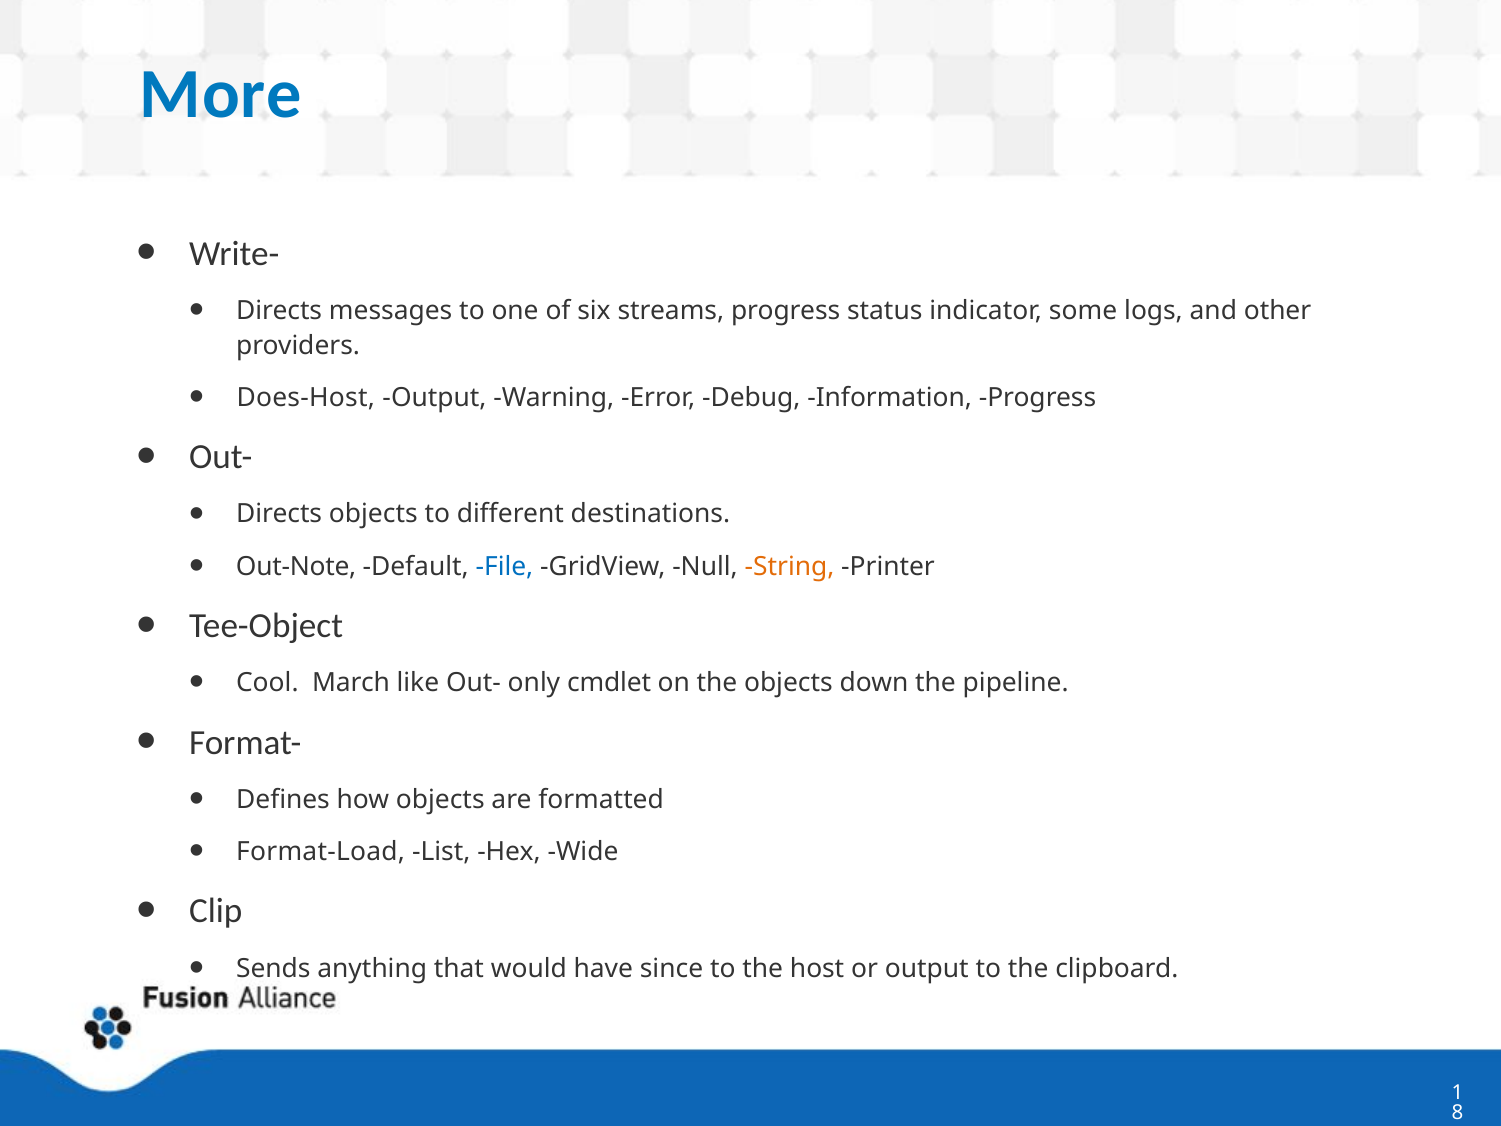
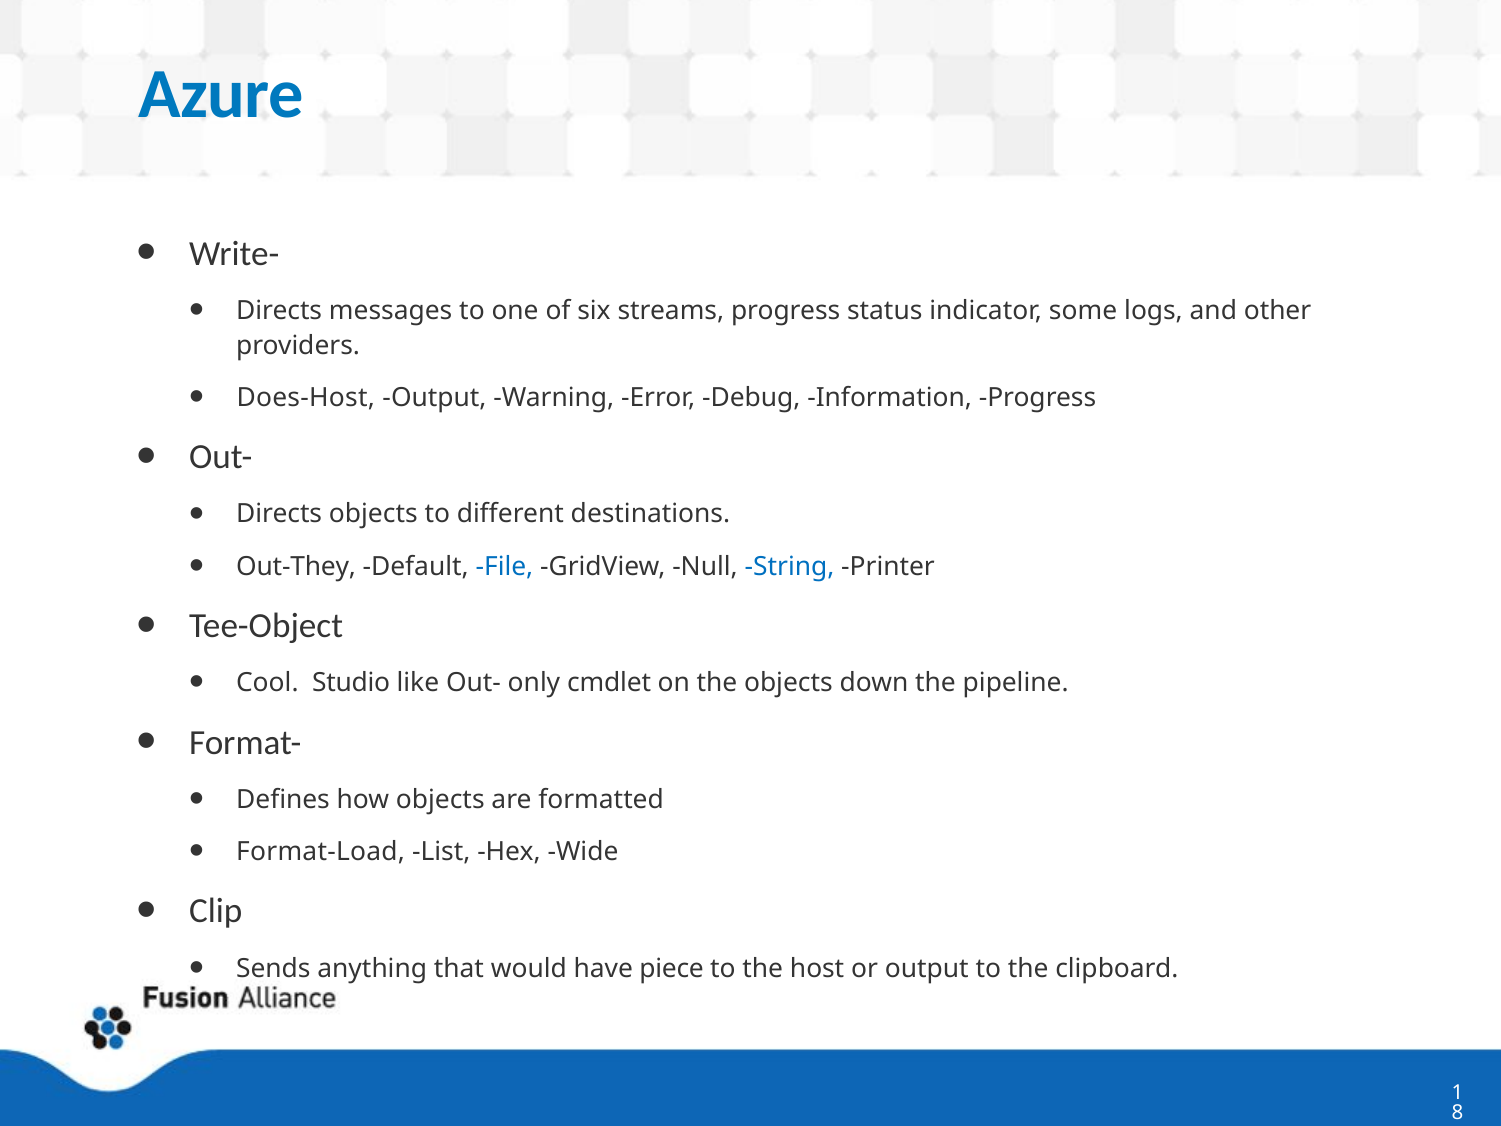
More: More -> Azure (222, 95)
Out-Note: Out-Note -> Out-They (296, 567)
String colour: orange -> blue (790, 567)
March: March -> Studio (351, 683)
since: since -> piece (672, 968)
